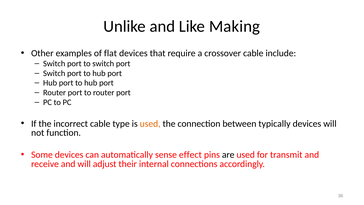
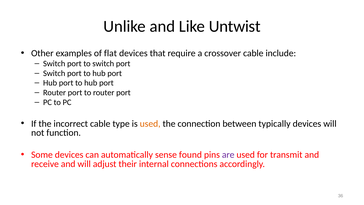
Making: Making -> Untwist (235, 26)
effect: effect -> found (190, 155)
are colour: black -> purple (228, 155)
